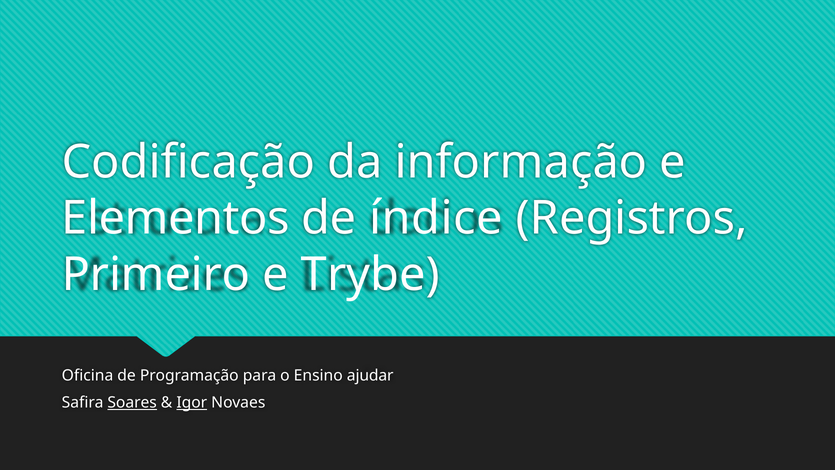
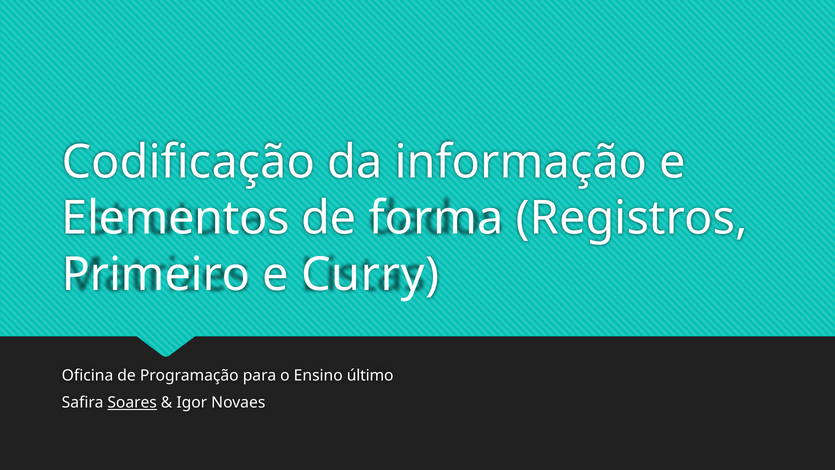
índice: índice -> forma (436, 218)
Trybe: Trybe -> Curry (370, 275)
ajudar: ajudar -> último (370, 375)
Igor underline: present -> none (192, 402)
